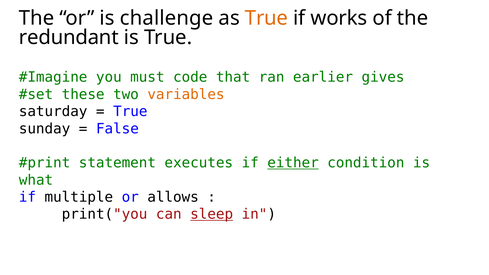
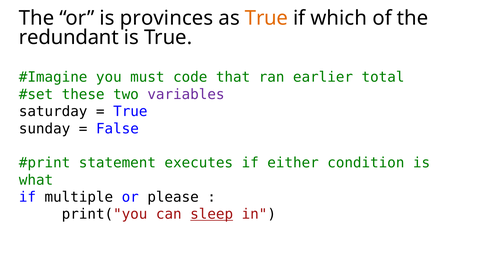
challenge: challenge -> provinces (167, 18)
works: works -> which (339, 18)
gives: gives -> total (383, 77)
variables colour: orange -> purple (186, 94)
either underline: present -> none (293, 163)
allows: allows -> please (173, 197)
